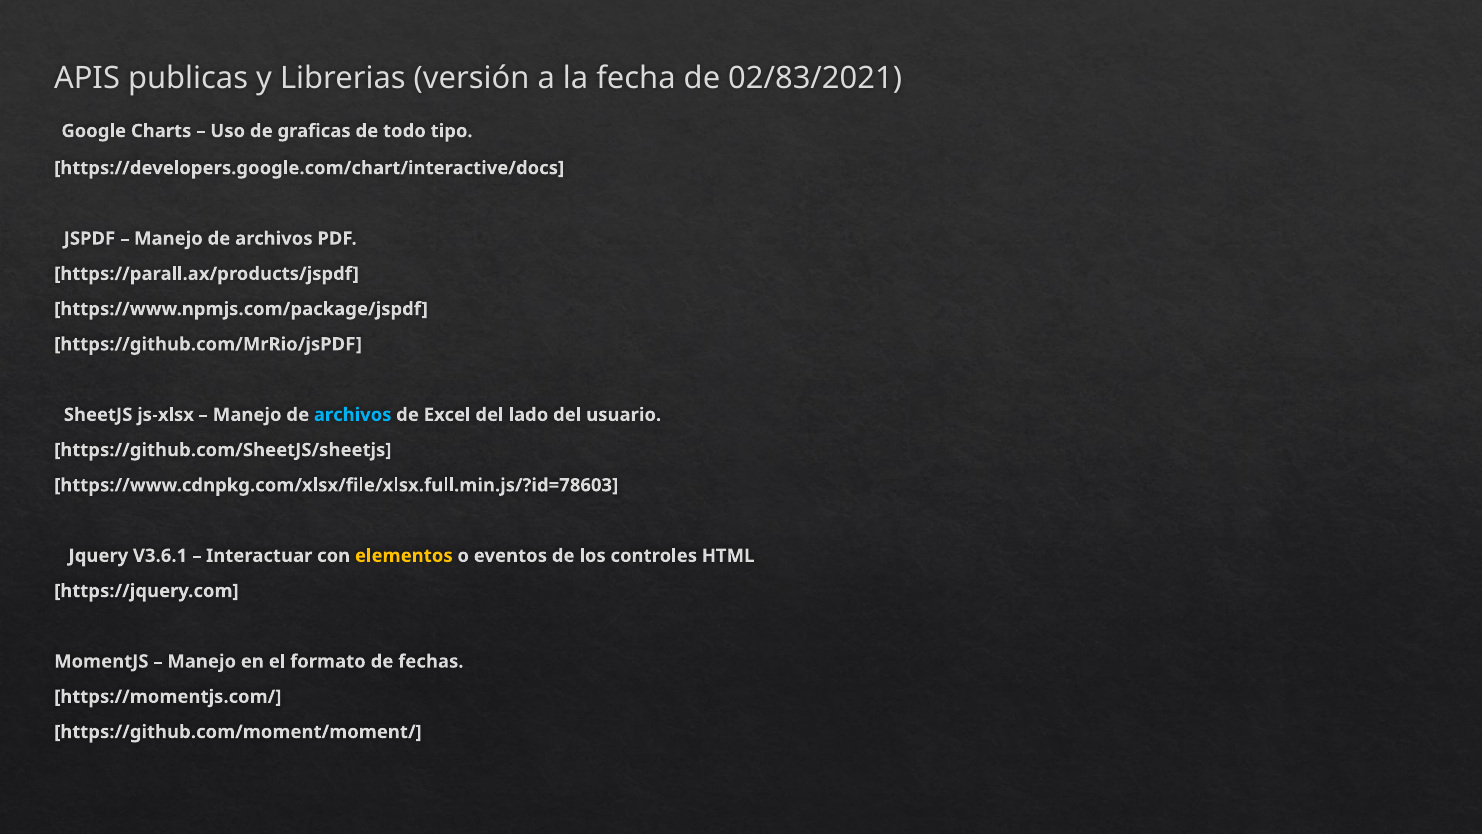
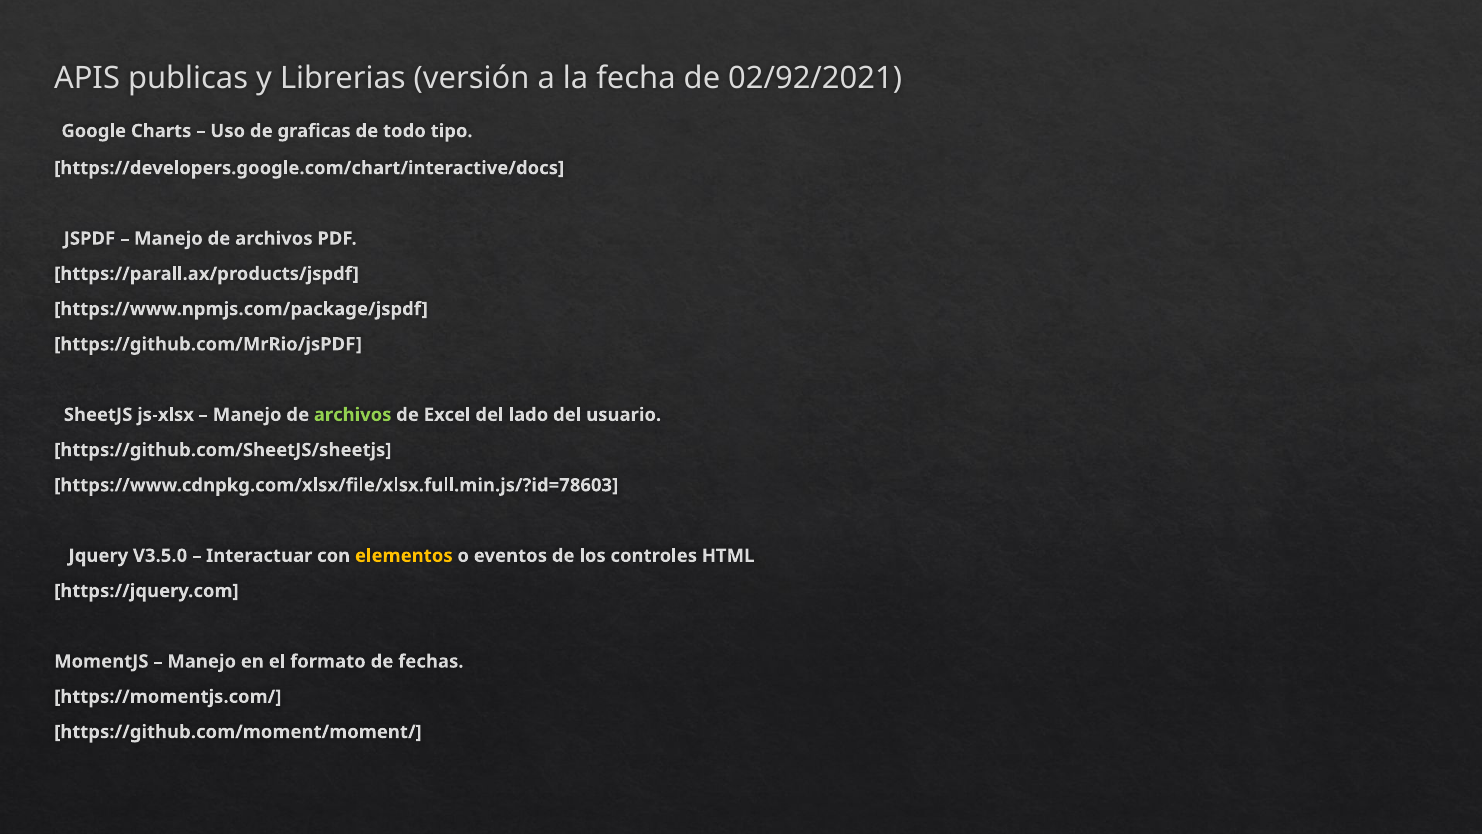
02/83/2021: 02/83/2021 -> 02/92/2021 (815, 78)
archivos colour: light blue -> light green (353, 415)
V3.6.1: V3.6.1 -> V3.5.0 (160, 555)
